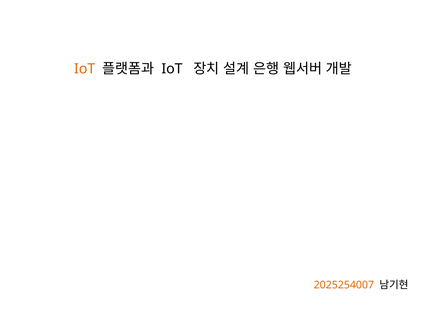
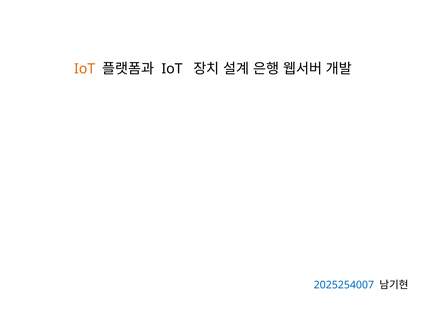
2025254007 colour: orange -> blue (344, 285)
